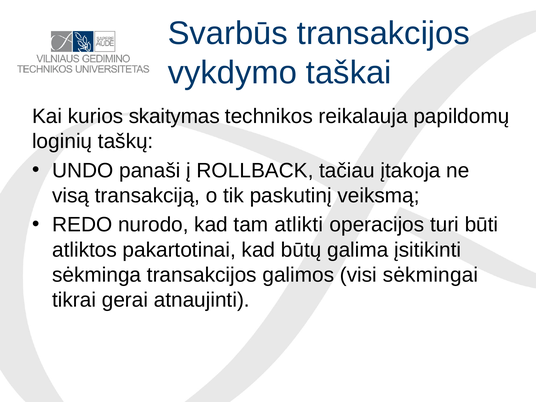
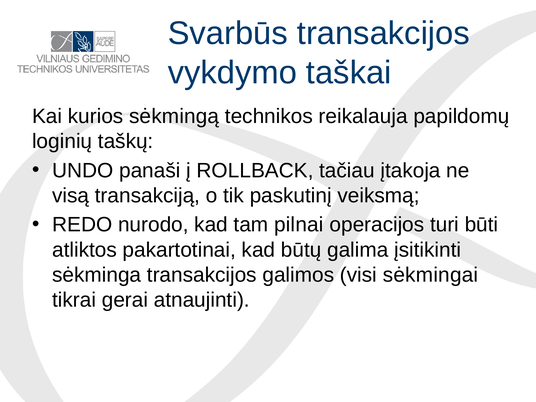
skaitymas: skaitymas -> sėkmingą (174, 116)
atlikti: atlikti -> pilnai (299, 225)
